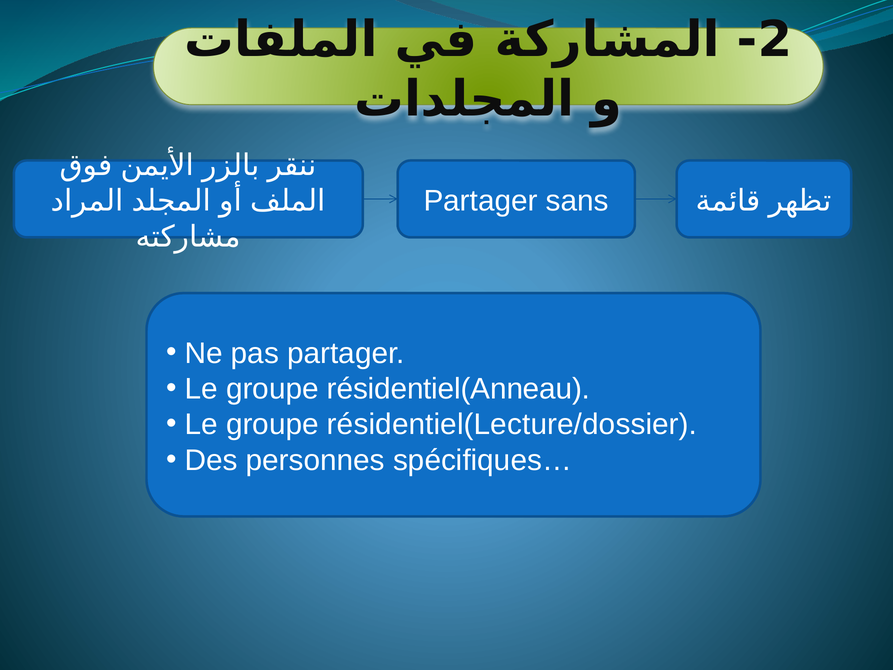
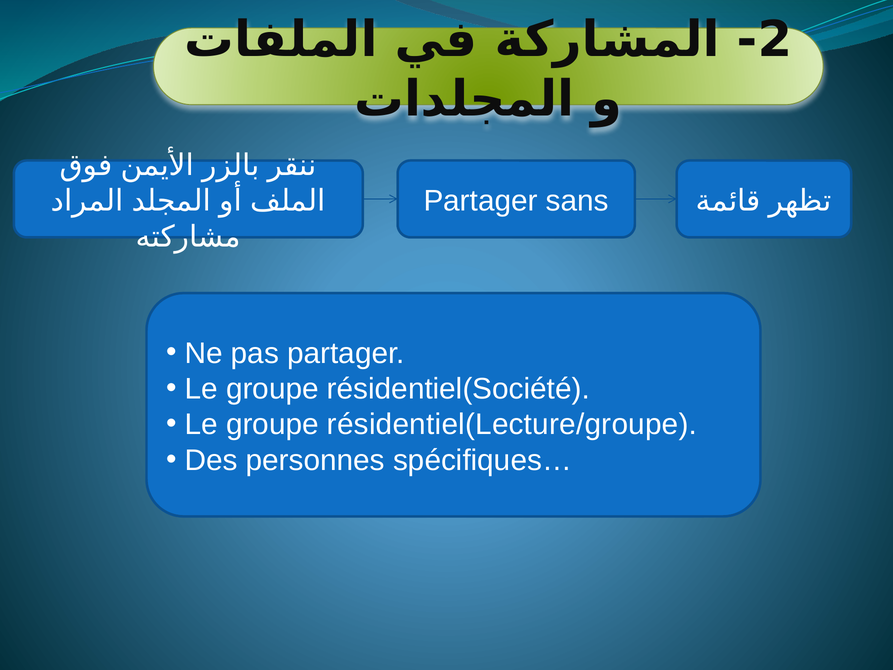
résidentiel(Anneau: résidentiel(Anneau -> résidentiel(Société (458, 389)
résidentiel(Lecture/dossier: résidentiel(Lecture/dossier -> résidentiel(Lecture/groupe (512, 425)
